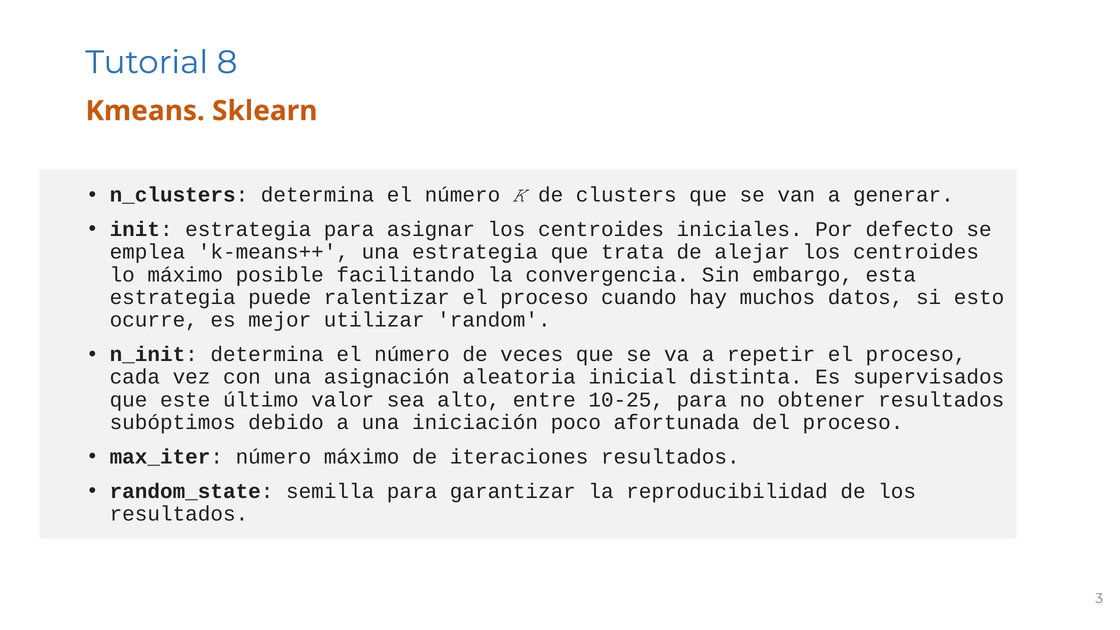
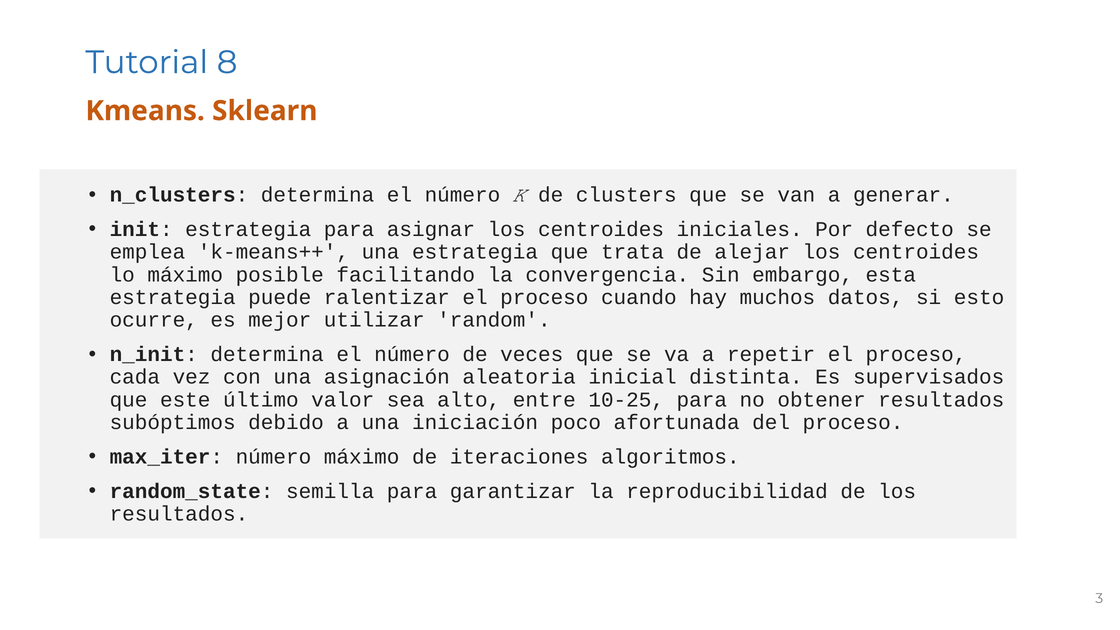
iteraciones resultados: resultados -> algoritmos (670, 457)
